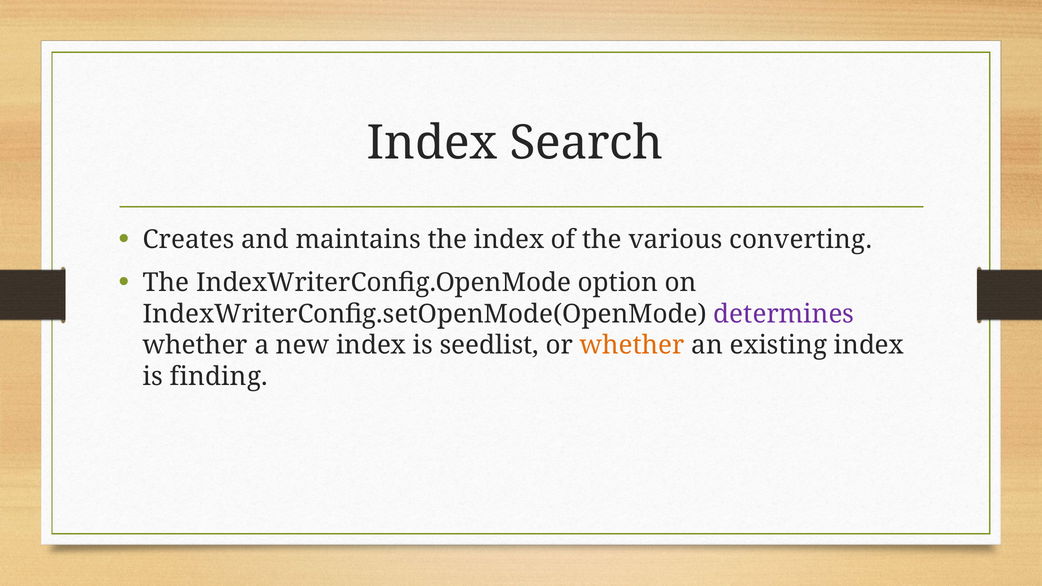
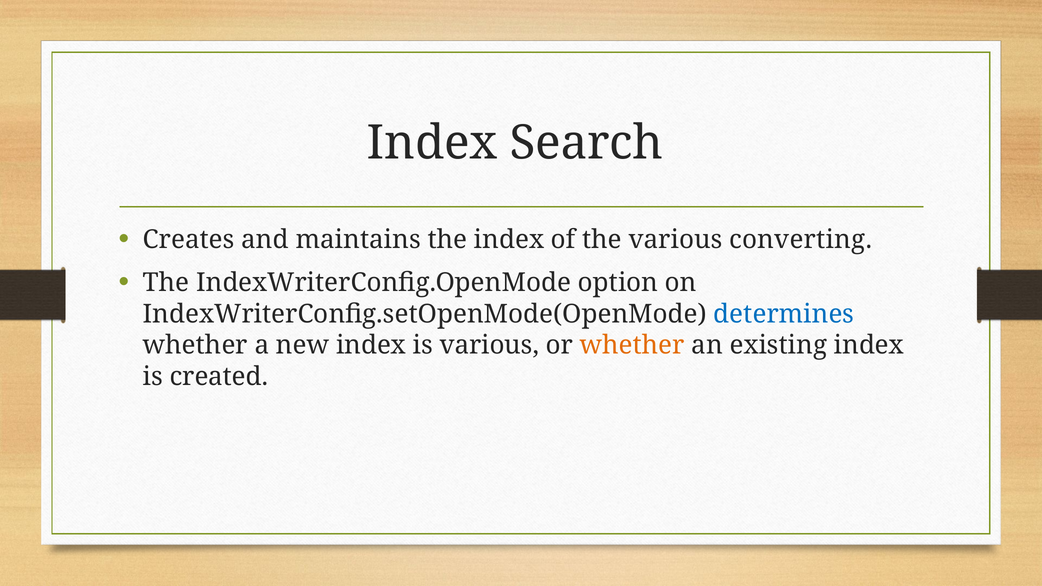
determines colour: purple -> blue (784, 314)
is seedlist: seedlist -> various (489, 345)
finding: finding -> created (219, 377)
